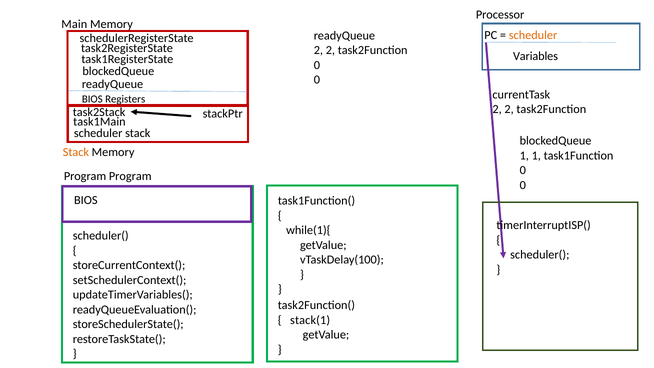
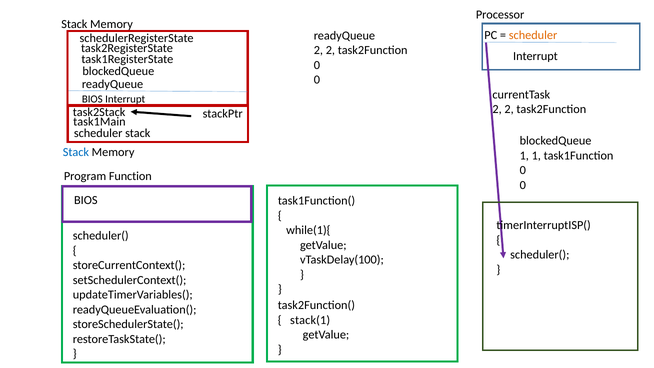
Main: Main -> Stack (74, 24)
Variables: Variables -> Interrupt (535, 56)
Registers: Registers -> Interrupt (125, 99)
Stack colour: orange -> blue (76, 152)
Program Program: Program -> Function (130, 176)
